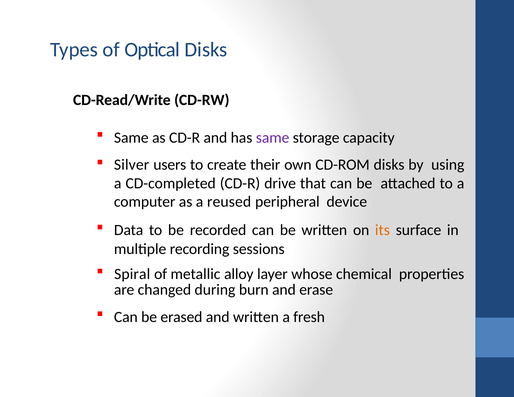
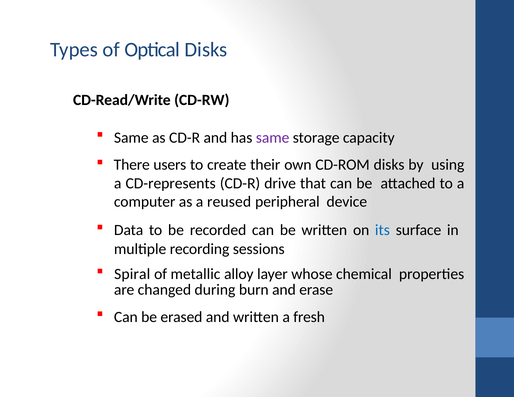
Silver: Silver -> There (132, 165)
CD-completed: CD-completed -> CD-represents (171, 183)
its colour: orange -> blue (382, 230)
